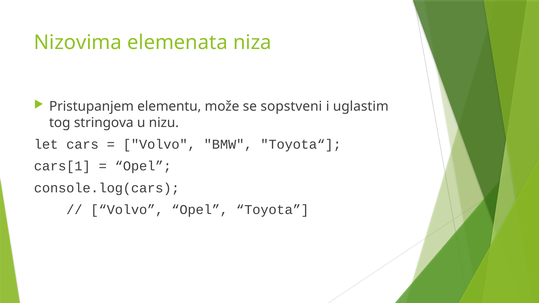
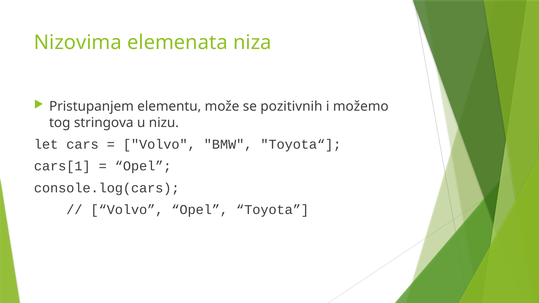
sopstveni: sopstveni -> pozitivnih (291, 107)
uglastim: uglastim -> možemo (361, 107)
